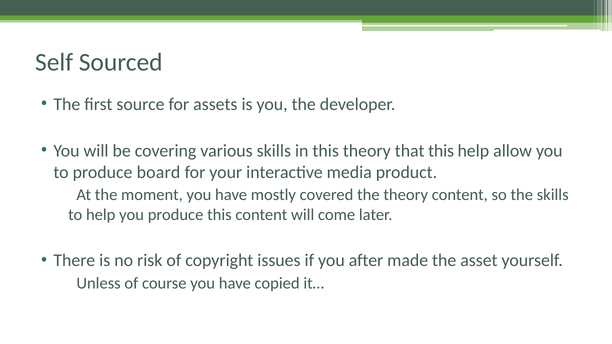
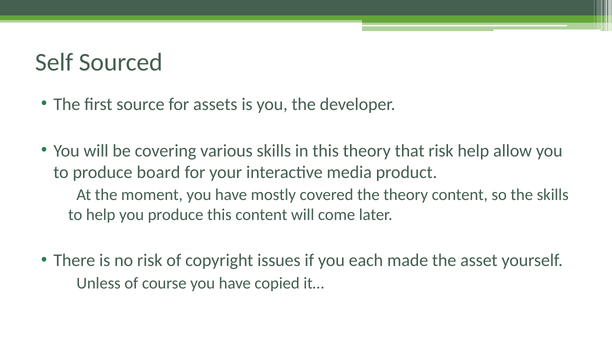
that this: this -> risk (441, 151)
after: after -> each (366, 261)
